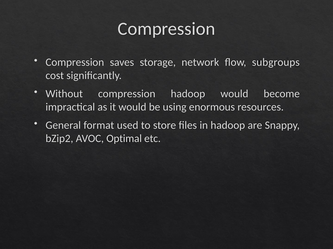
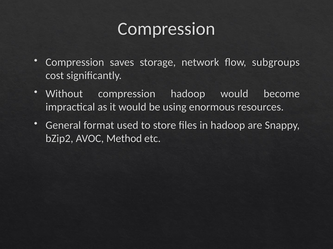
Optimal: Optimal -> Method (124, 139)
